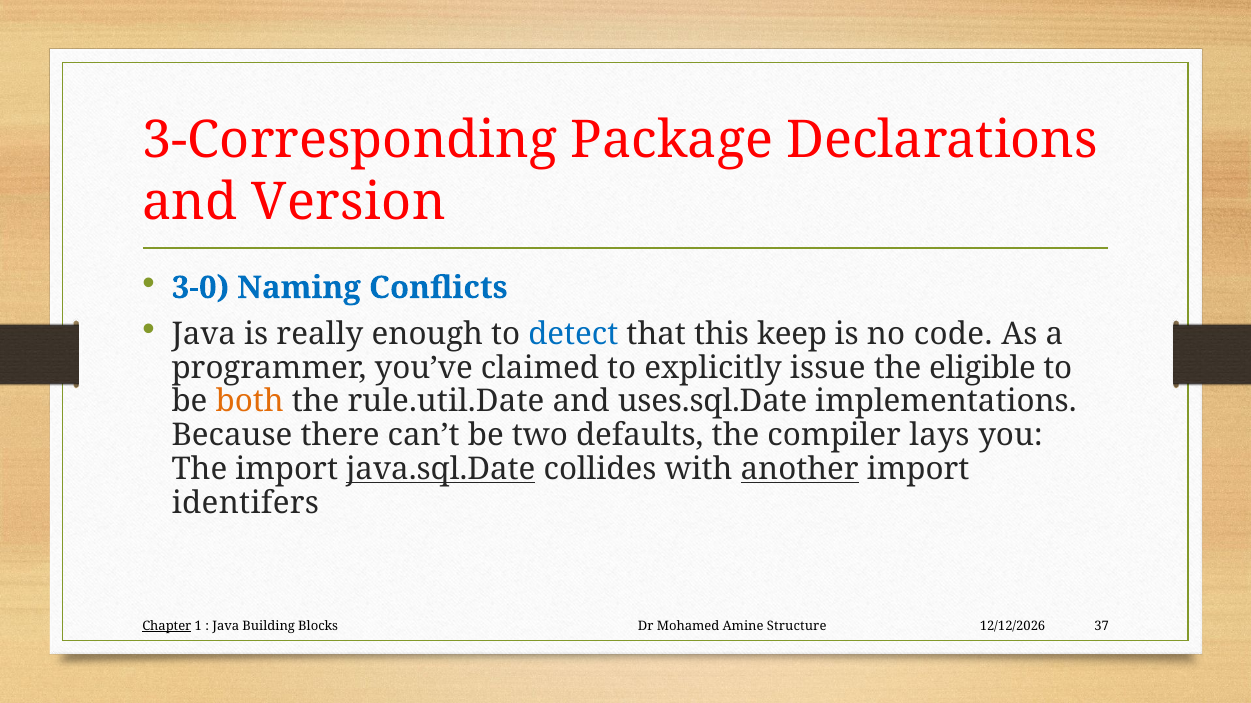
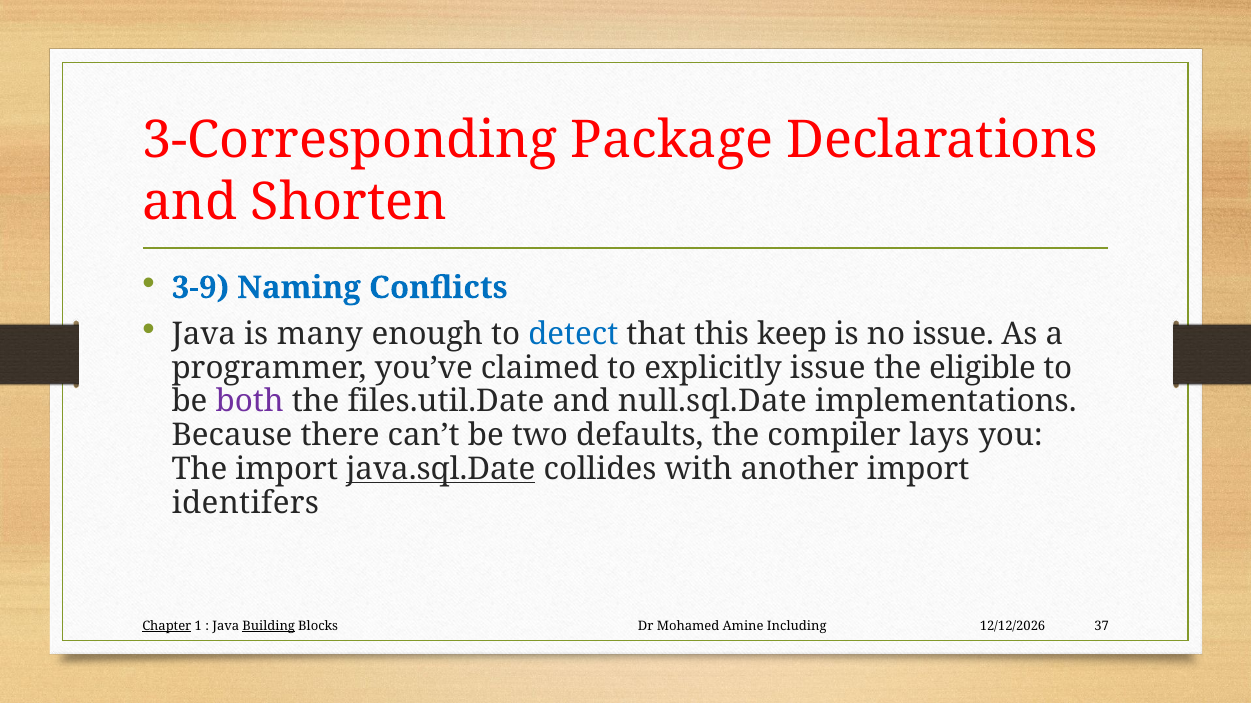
Version: Version -> Shorten (349, 203)
3-0: 3-0 -> 3-9 (200, 288)
really: really -> many (320, 334)
no code: code -> issue (953, 334)
both colour: orange -> purple (250, 402)
rule.util.Date: rule.util.Date -> files.util.Date (446, 402)
uses.sql.Date: uses.sql.Date -> null.sql.Date (712, 402)
another underline: present -> none (800, 469)
Building underline: none -> present (269, 627)
Structure: Structure -> Including (797, 627)
